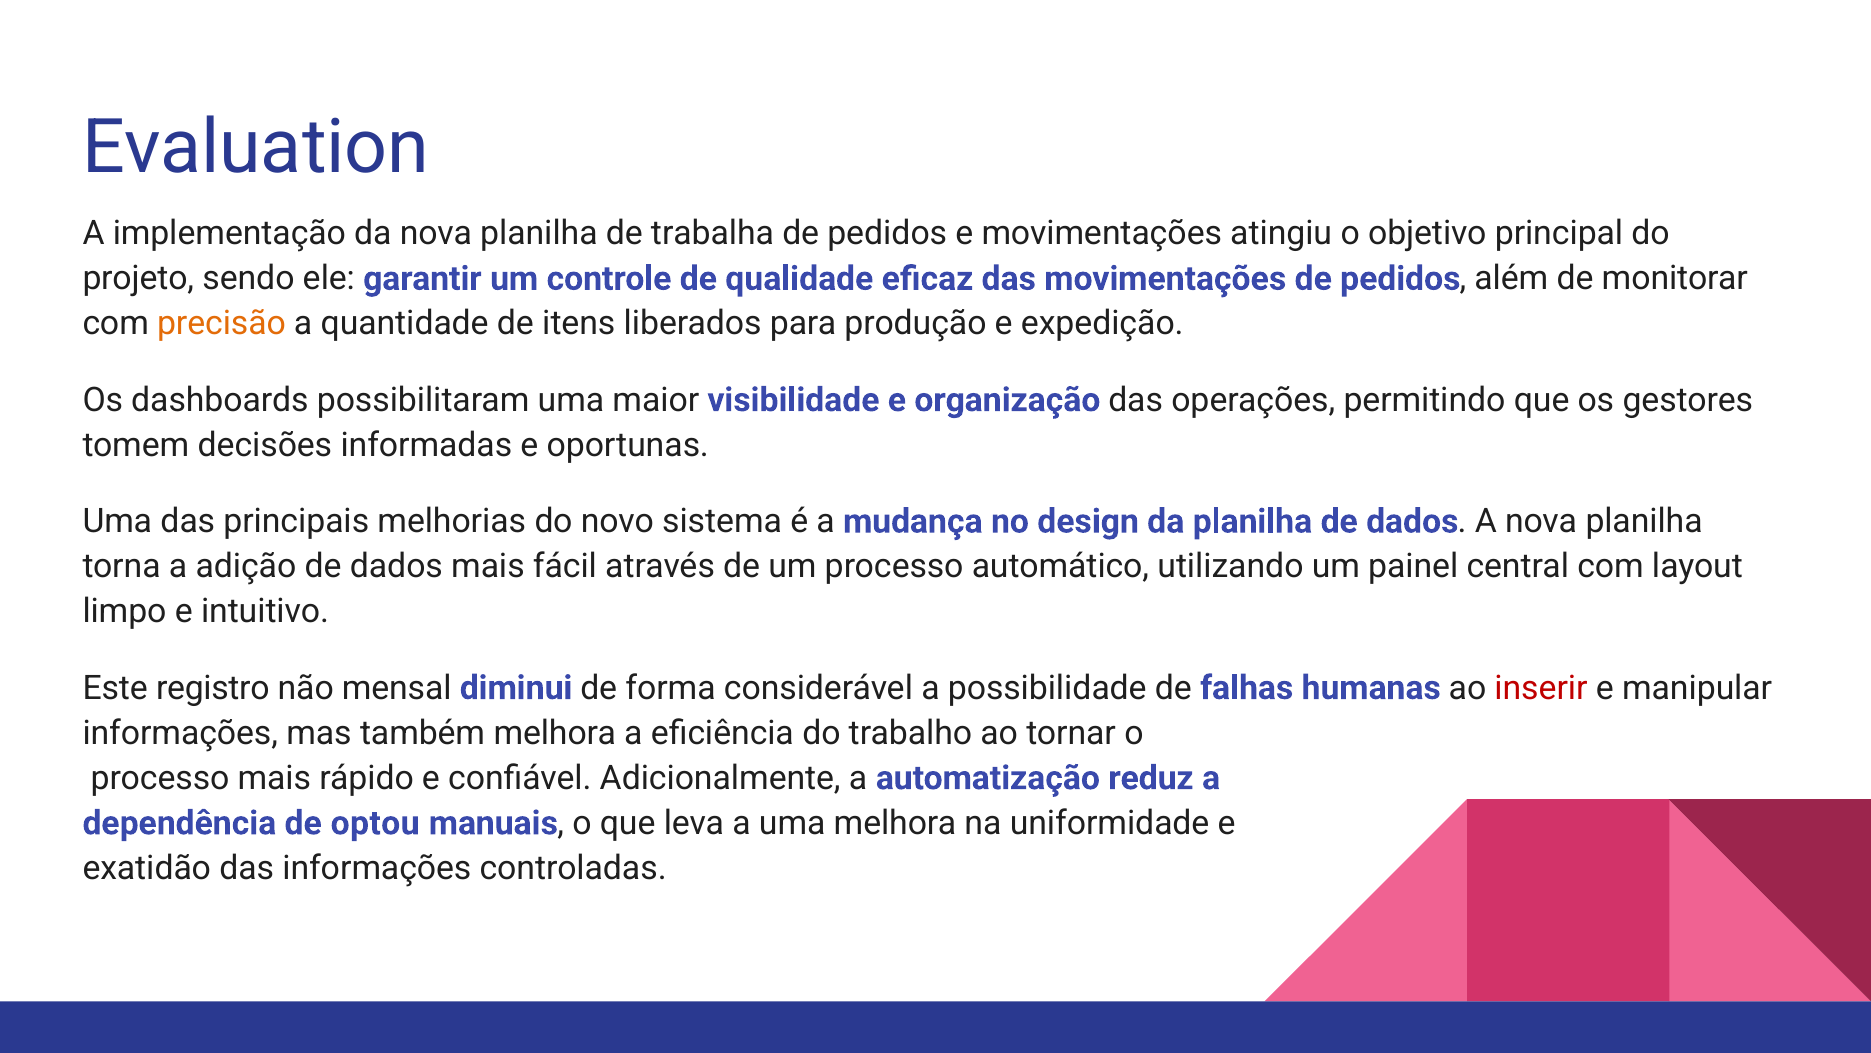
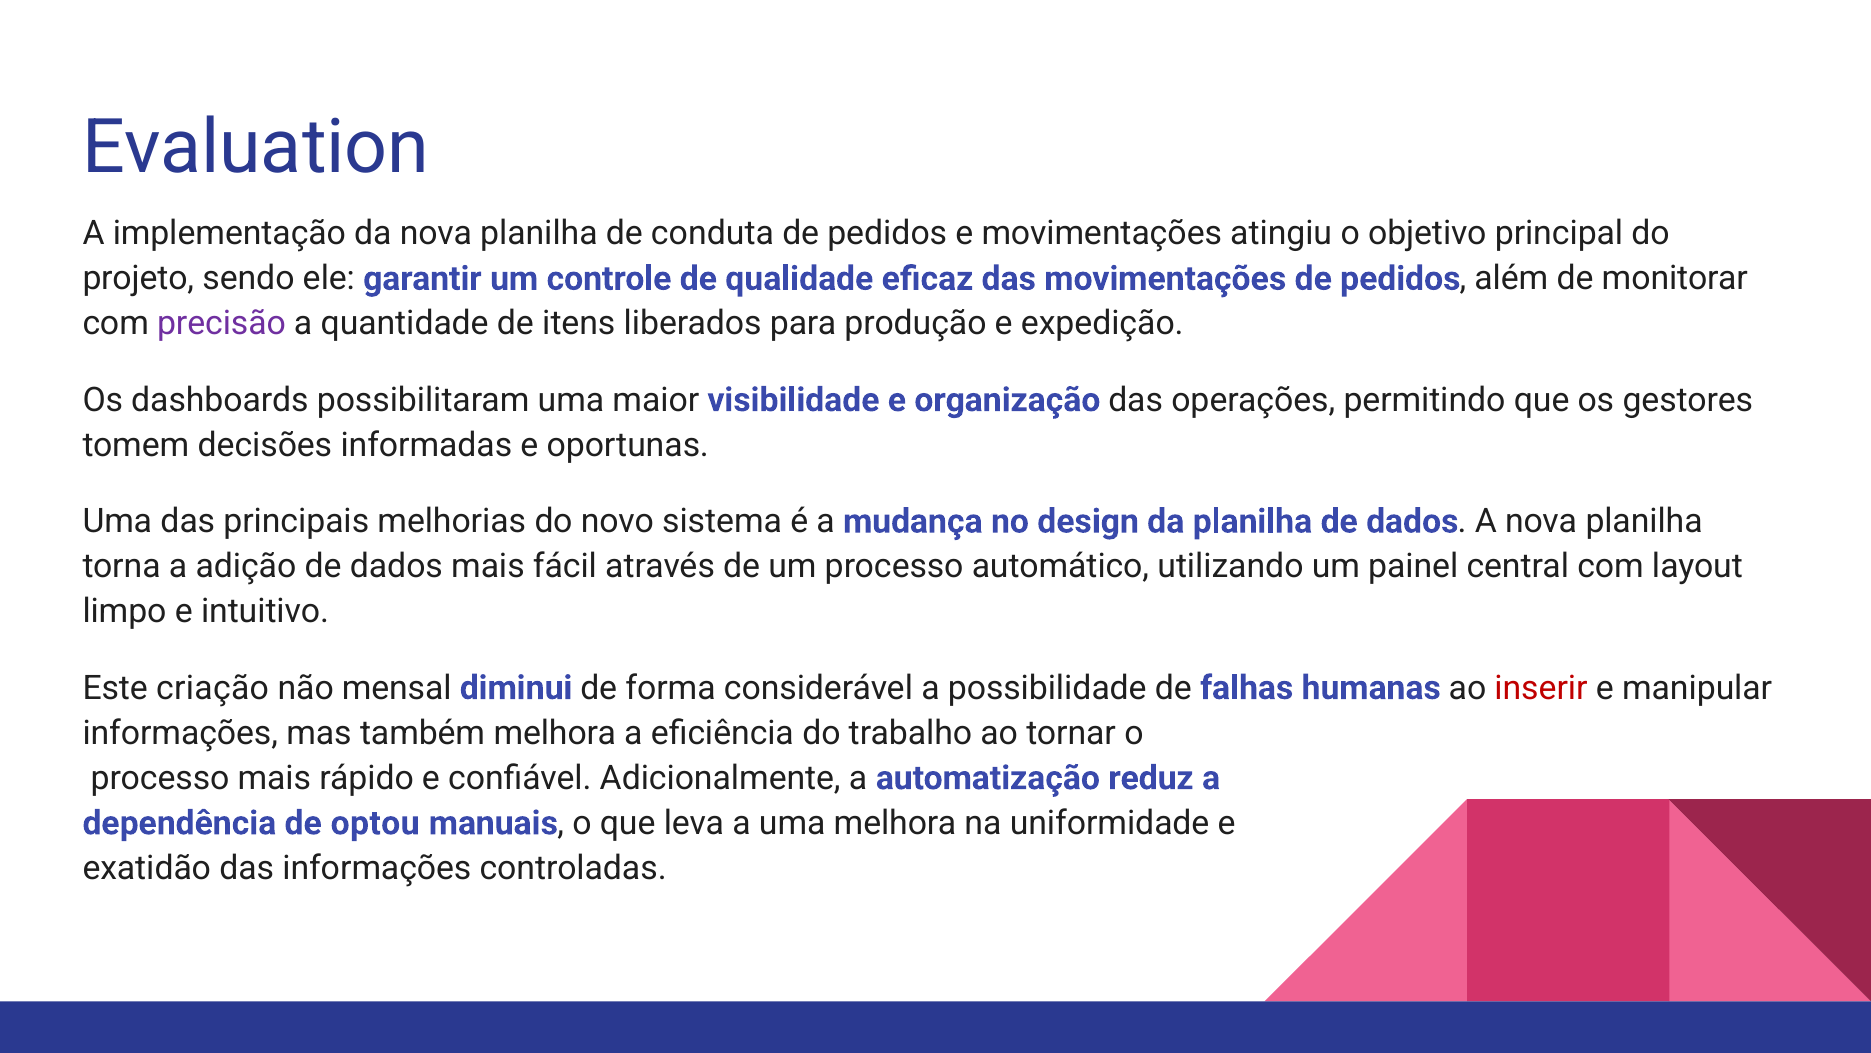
trabalha: trabalha -> conduta (712, 233)
precisão colour: orange -> purple (221, 324)
registro: registro -> criação (213, 688)
